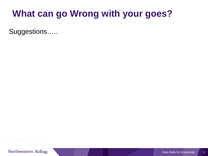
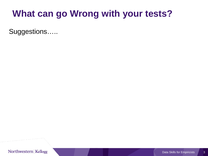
goes: goes -> tests (159, 14)
